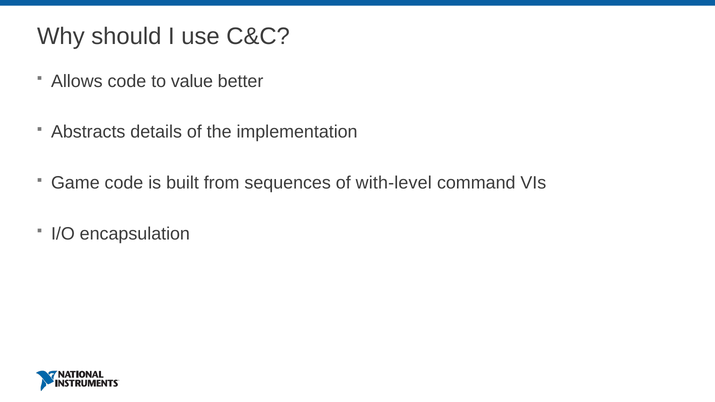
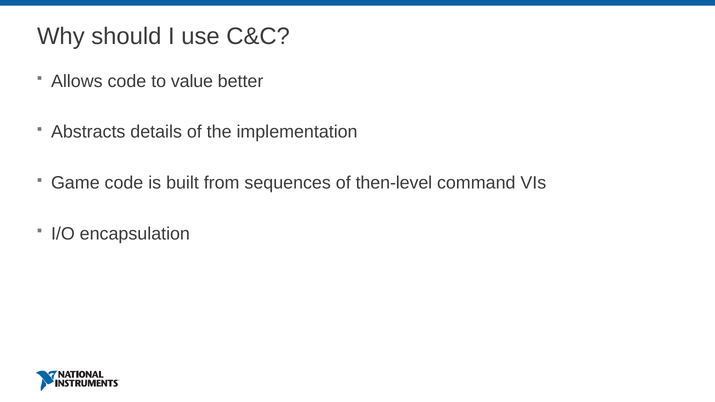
with-level: with-level -> then-level (394, 183)
